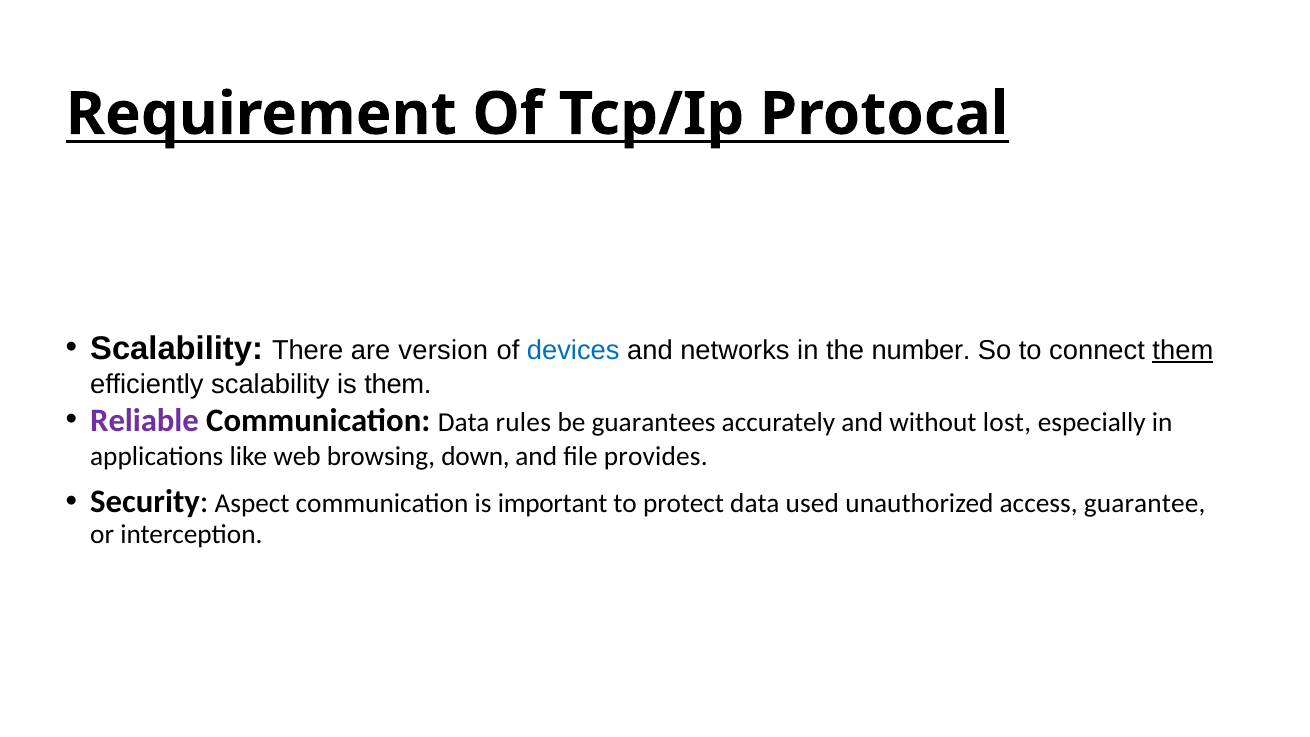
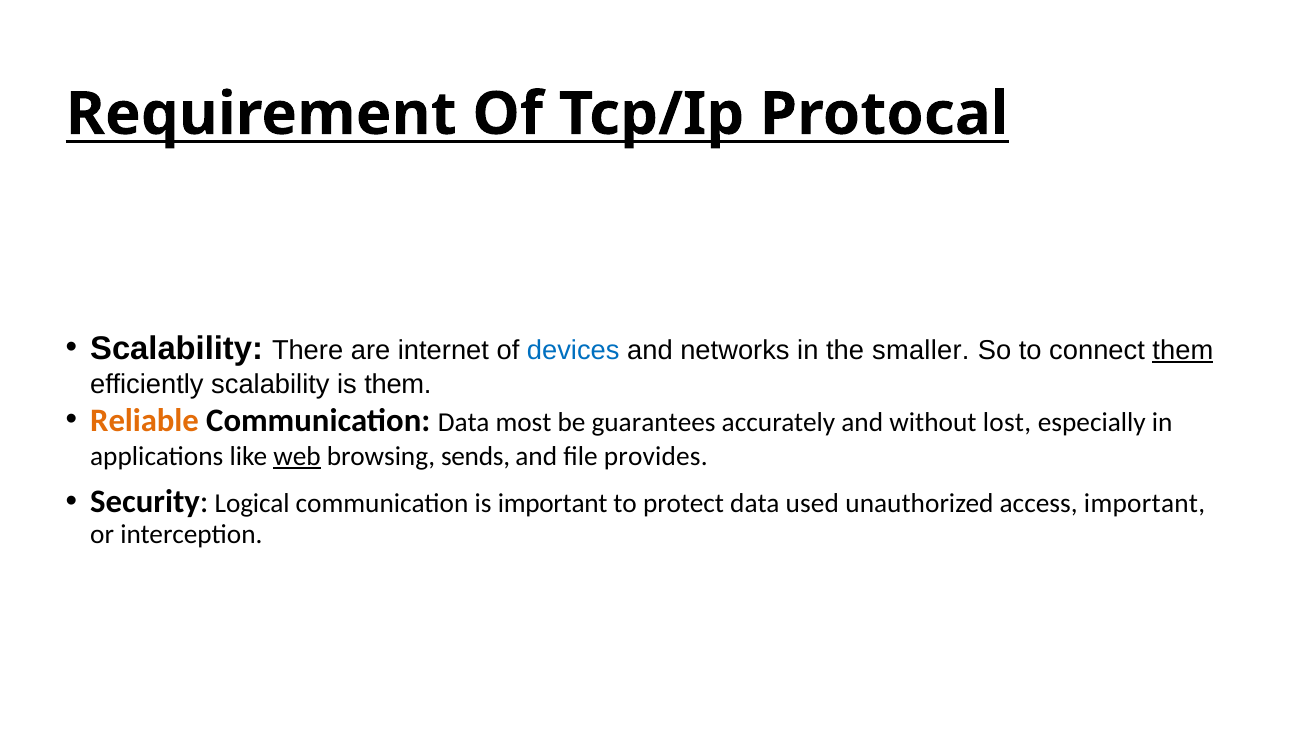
version: version -> internet (443, 350)
number: number -> smaller (921, 350)
Reliable colour: purple -> orange (145, 421)
rules: rules -> most (523, 423)
web underline: none -> present (297, 456)
down: down -> sends (476, 456)
Aspect: Aspect -> Logical (252, 504)
access guarantee: guarantee -> important (1145, 504)
